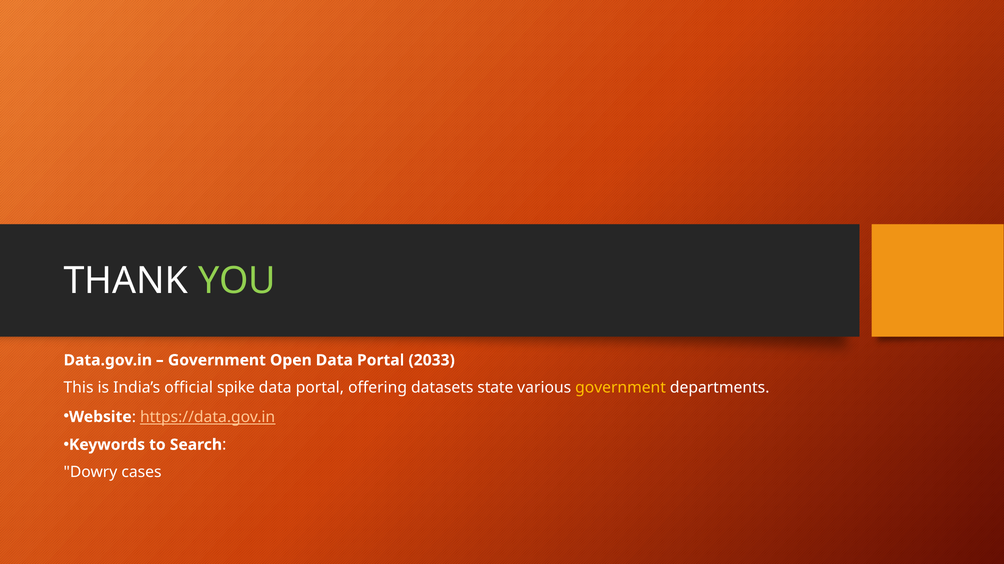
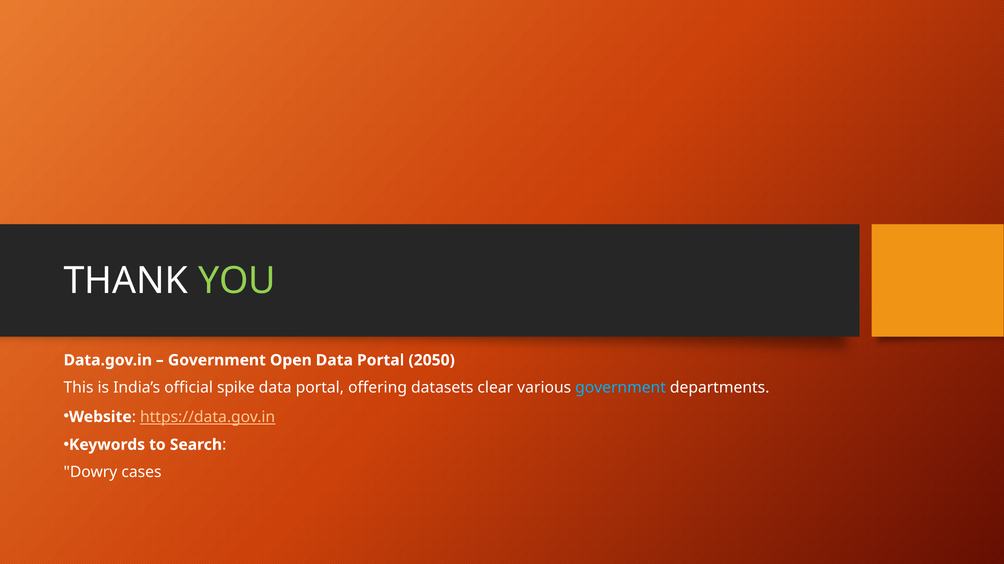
2033: 2033 -> 2050 (432, 361)
state: state -> clear (495, 388)
government colour: yellow -> light blue (621, 388)
